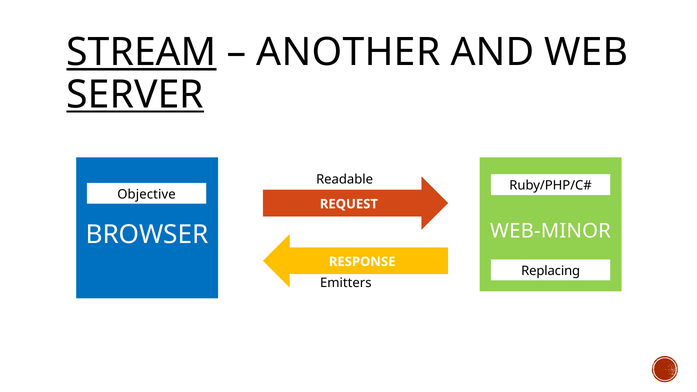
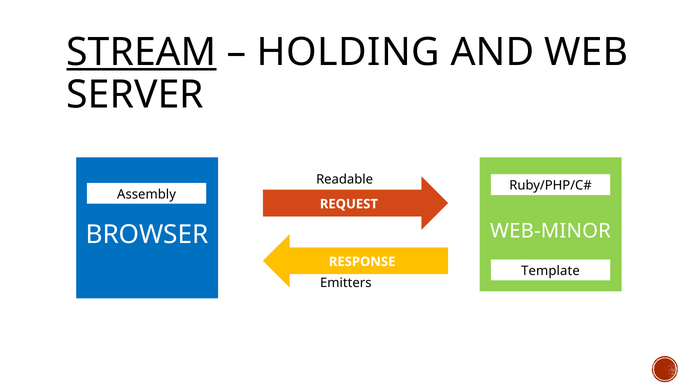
ANOTHER: ANOTHER -> HOLDING (348, 52)
SERVER underline: present -> none (135, 95)
Objective: Objective -> Assembly (147, 194)
Replacing: Replacing -> Template (551, 271)
